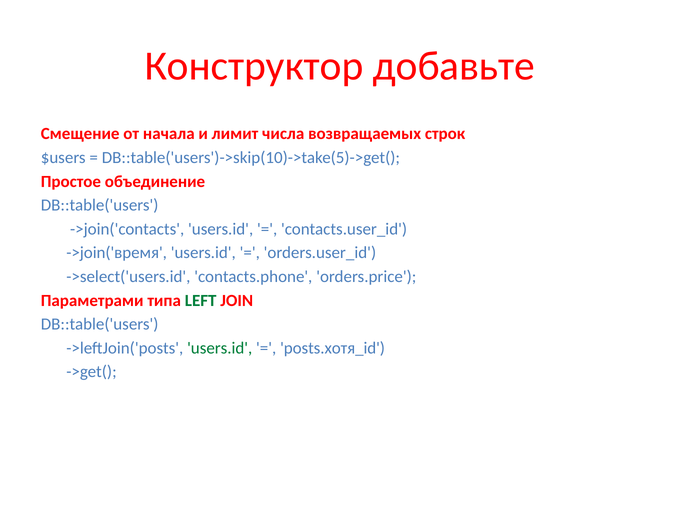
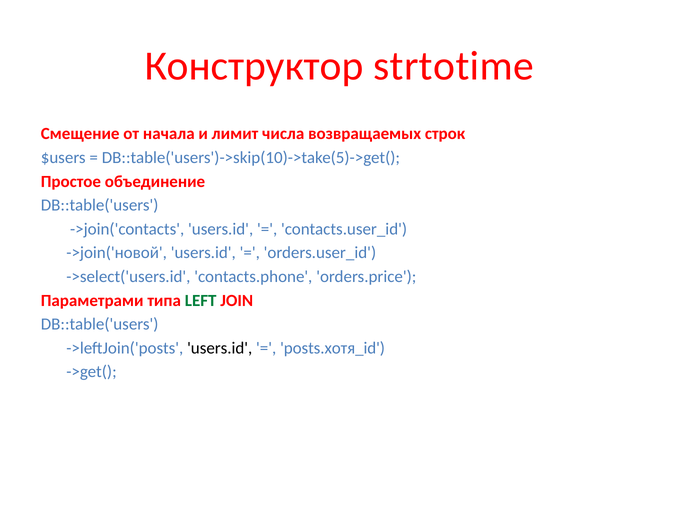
добавьте: добавьте -> strtotime (454, 66)
->join('время: ->join('время -> ->join('новой (117, 253)
users.id colour: green -> black (220, 348)
